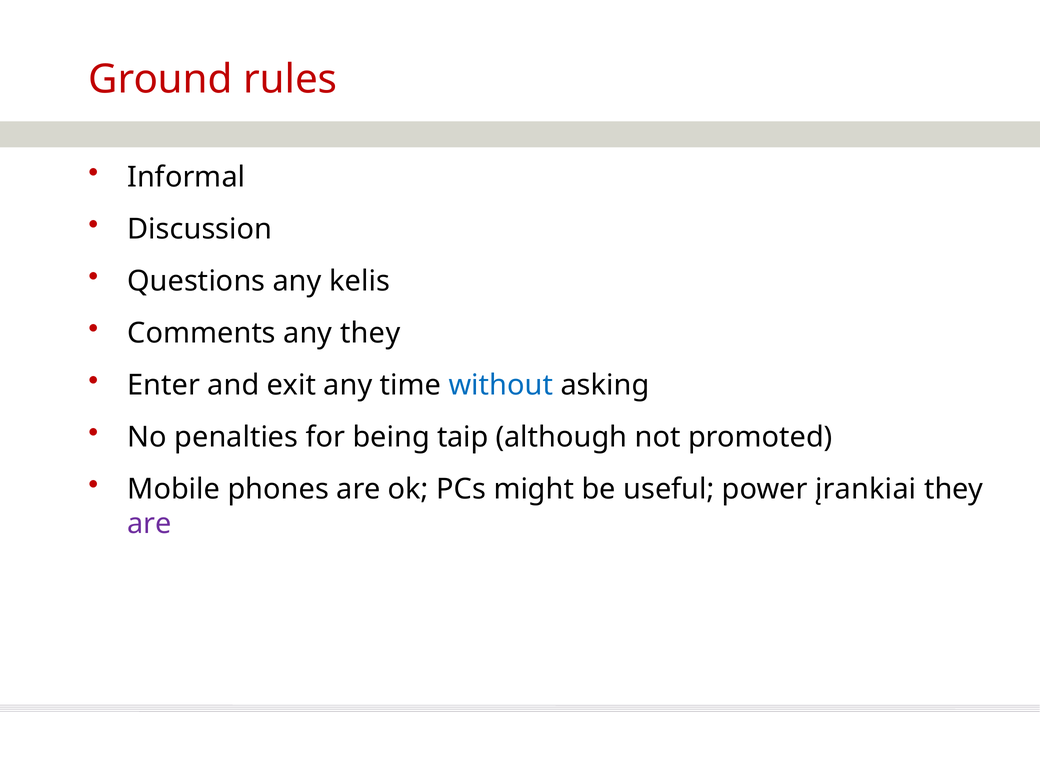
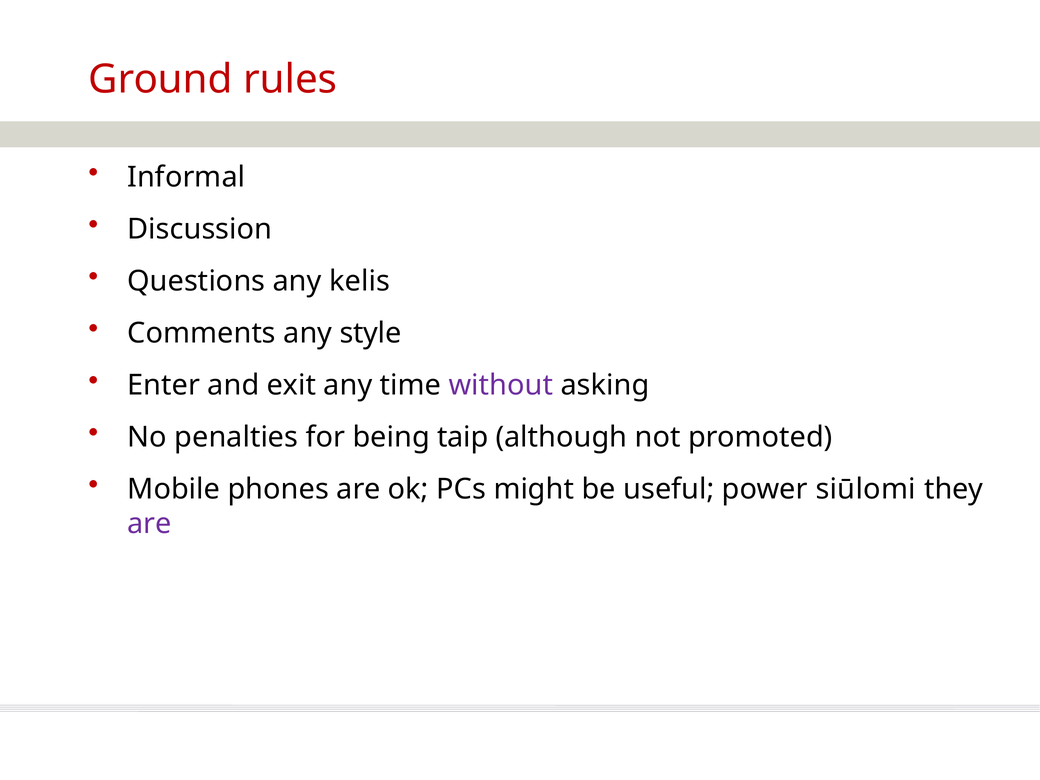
any they: they -> style (370, 333)
without colour: blue -> purple (501, 385)
įrankiai: įrankiai -> siūlomi (866, 489)
